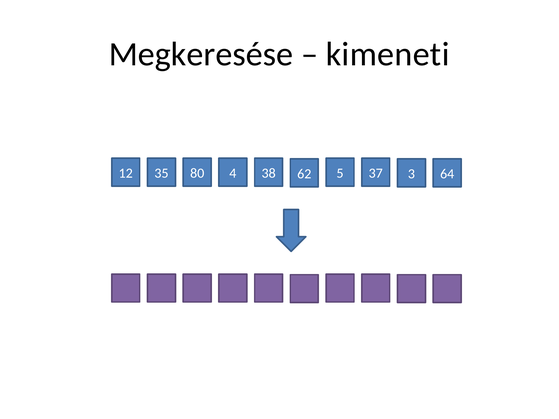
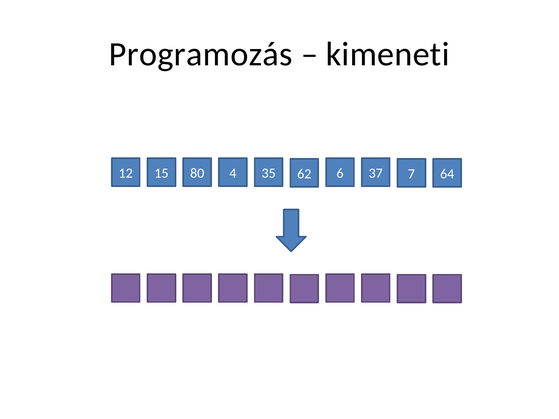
Megkeresése: Megkeresése -> Programozás (201, 54)
35: 35 -> 15 (161, 173)
38: 38 -> 35 (269, 173)
5: 5 -> 6 (340, 173)
3: 3 -> 7 (411, 174)
